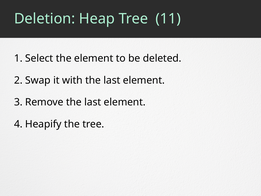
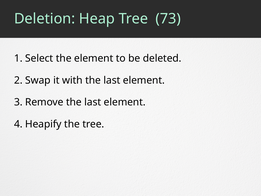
11: 11 -> 73 (168, 19)
